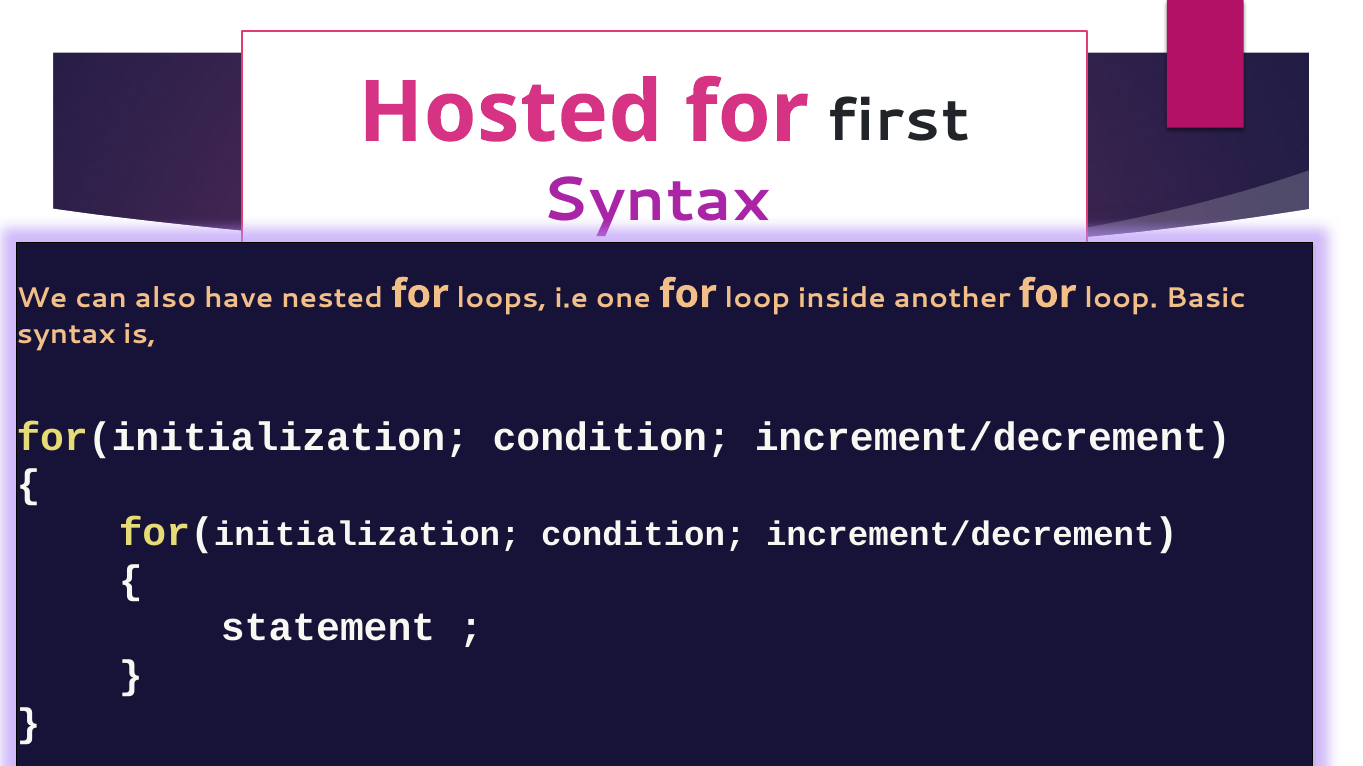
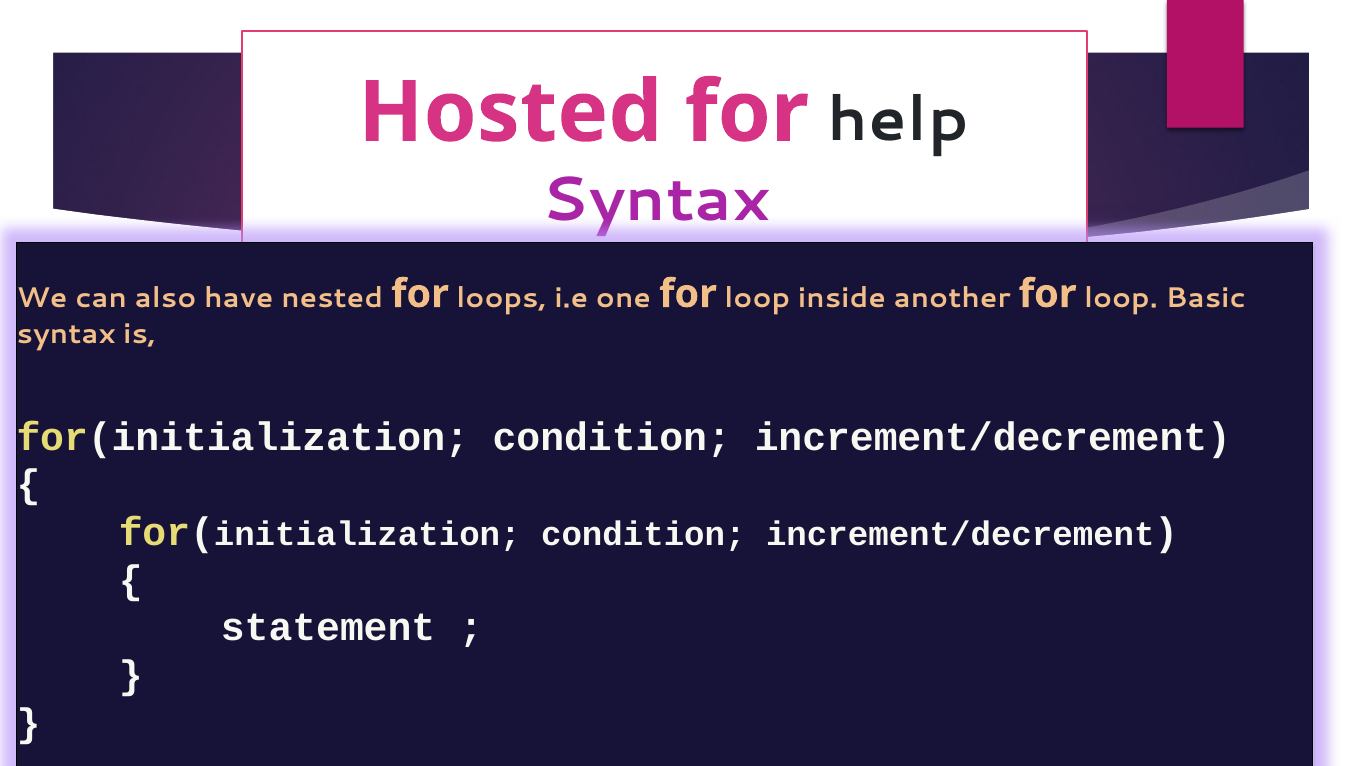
first: first -> help (898, 120)
